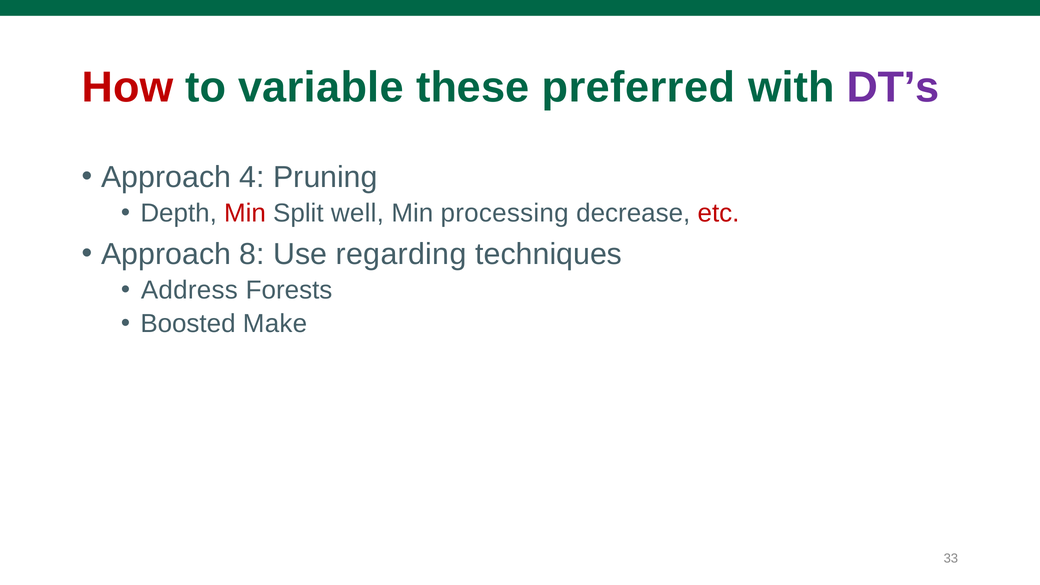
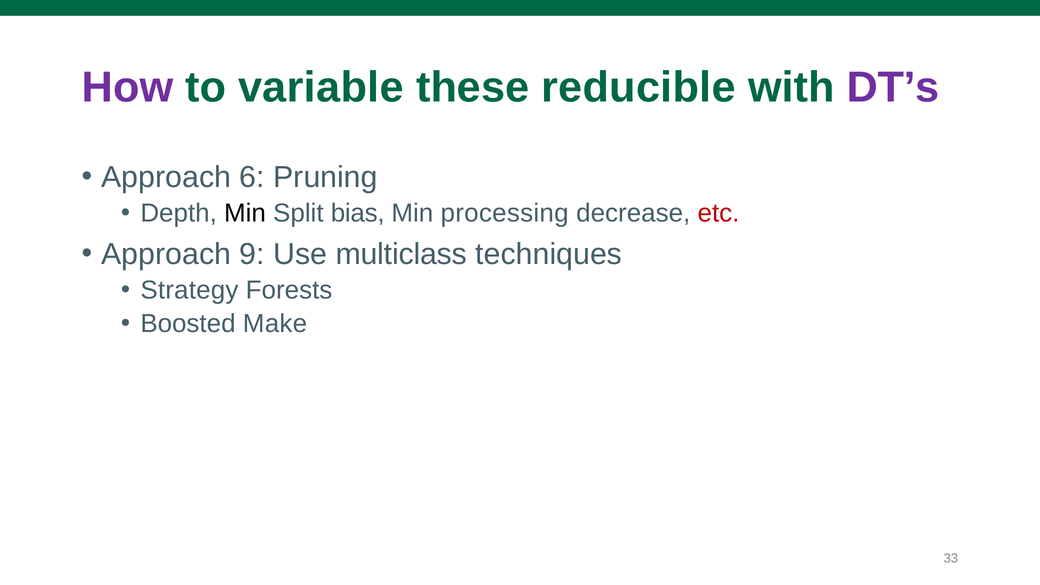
How colour: red -> purple (128, 87)
preferred: preferred -> reducible (639, 87)
4: 4 -> 6 (252, 177)
Min colour: red -> black (245, 213)
well: well -> bias (358, 213)
8: 8 -> 9 (252, 254)
regarding: regarding -> multiclass (401, 254)
Address: Address -> Strategy (189, 290)
